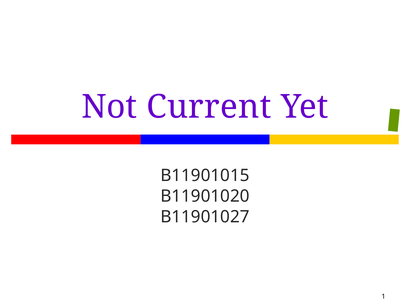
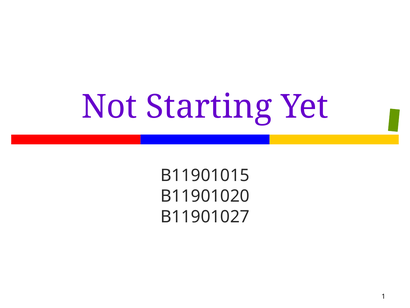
Current: Current -> Starting (209, 107)
